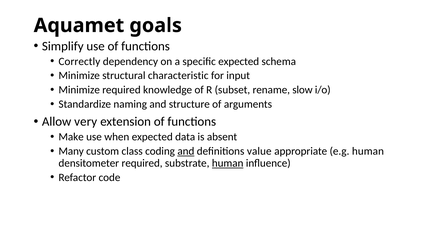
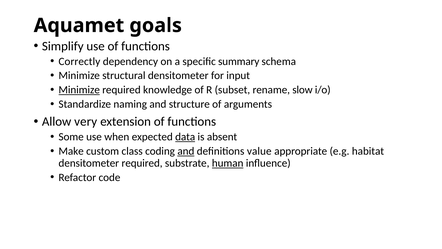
specific expected: expected -> summary (239, 61)
structural characteristic: characteristic -> densitometer (178, 76)
Minimize underline: none -> present (79, 90)
Make: Make -> Some (71, 137)
data underline: none -> present (185, 137)
Many: Many -> Make (71, 151)
e.g human: human -> habitat (368, 151)
